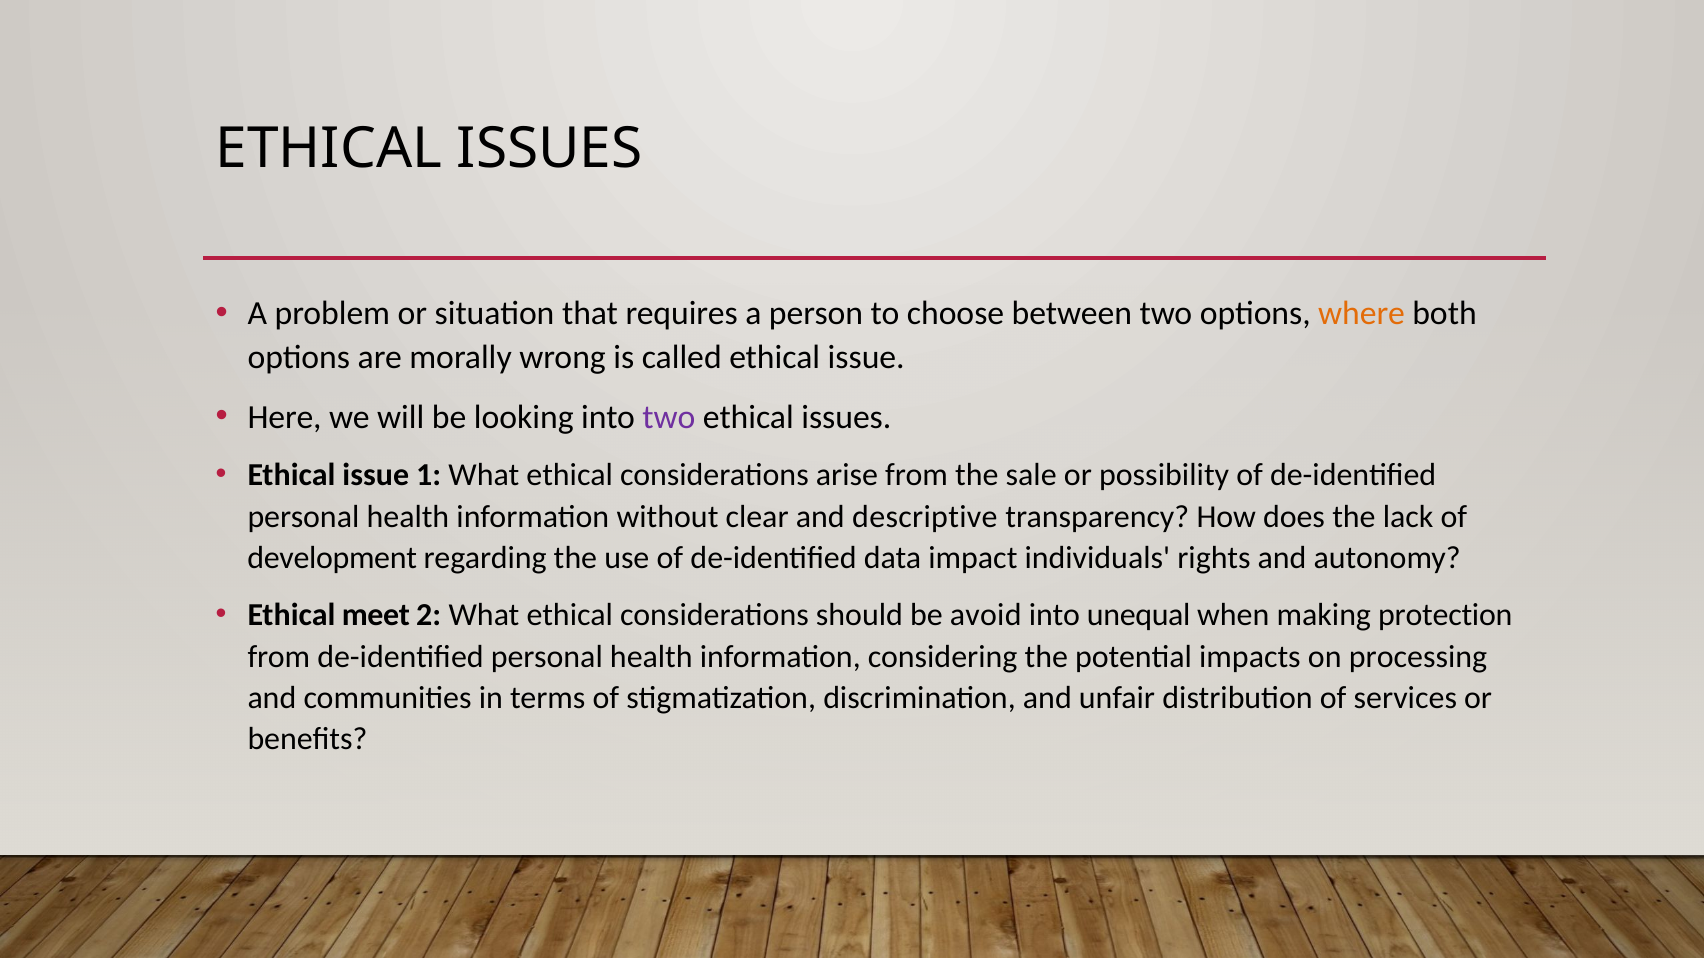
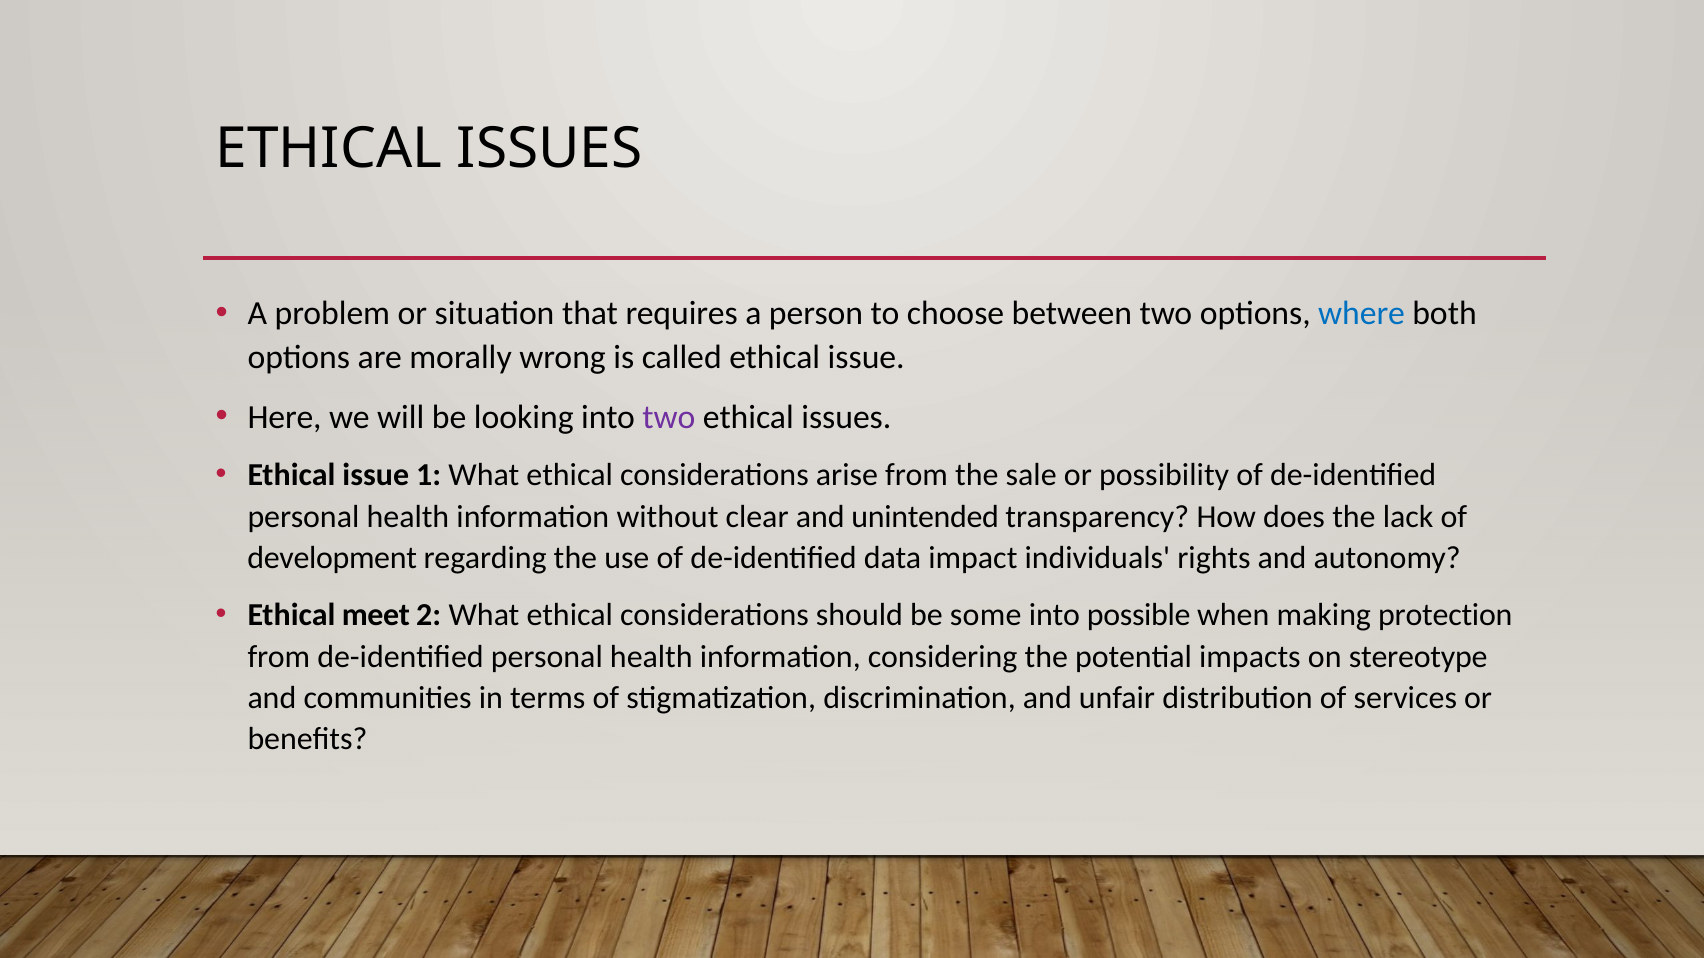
where colour: orange -> blue (1362, 314)
descriptive: descriptive -> unintended (925, 517)
avoid: avoid -> some (986, 615)
unequal: unequal -> possible (1139, 615)
processing: processing -> stereotype (1418, 657)
